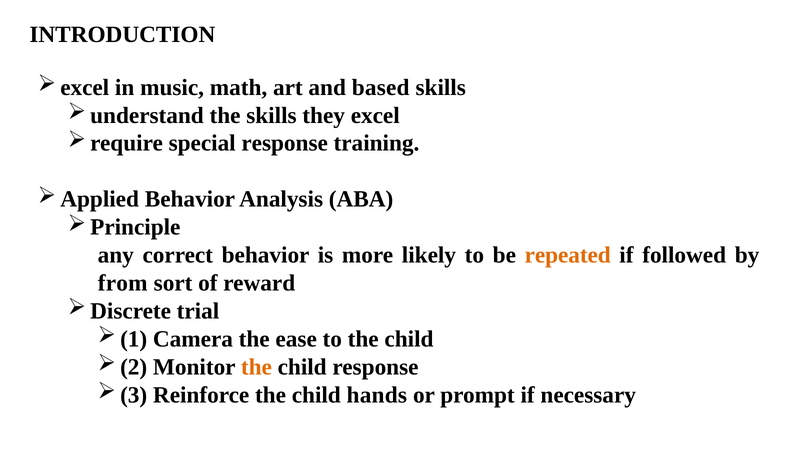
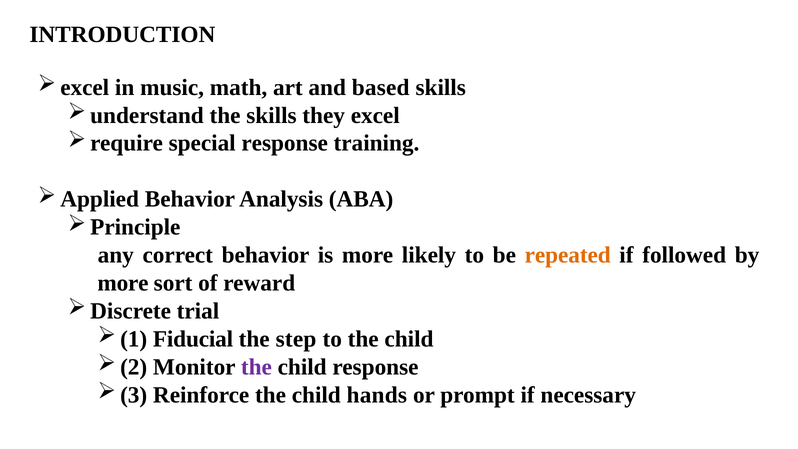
from: from -> more (123, 283)
Camera: Camera -> Fiducial (193, 339)
ease: ease -> step (296, 339)
the colour: orange -> purple (256, 367)
